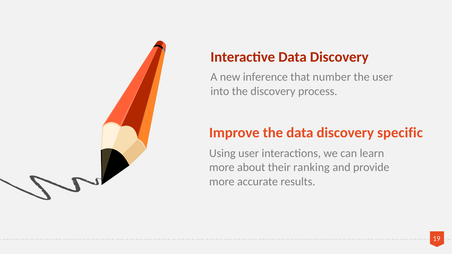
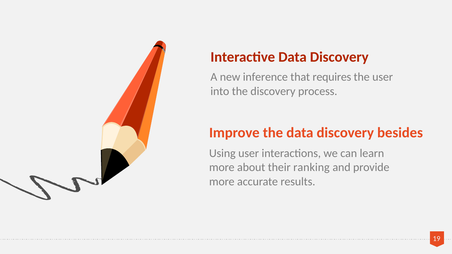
number: number -> requires (332, 77)
specific: specific -> besides (400, 133)
